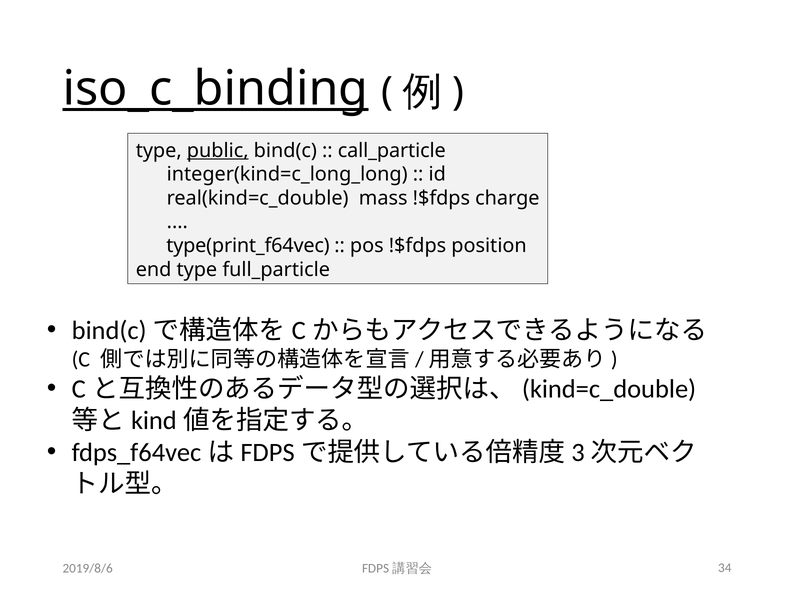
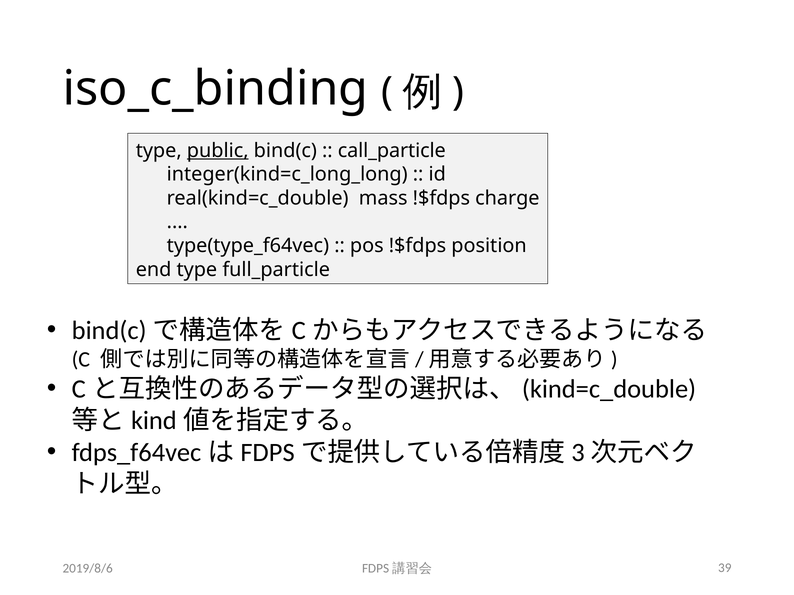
iso_c_binding underline: present -> none (215, 89)
type(print_f64vec: type(print_f64vec -> type(type_f64vec (248, 246)
34: 34 -> 39 (725, 569)
